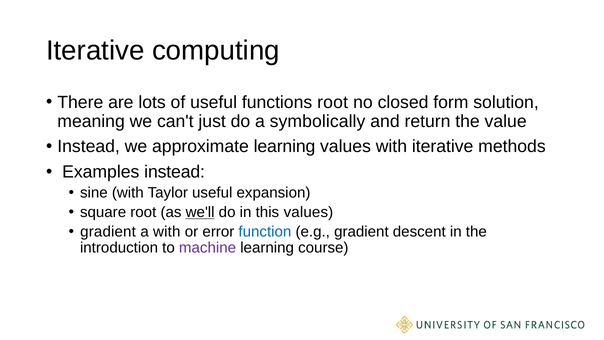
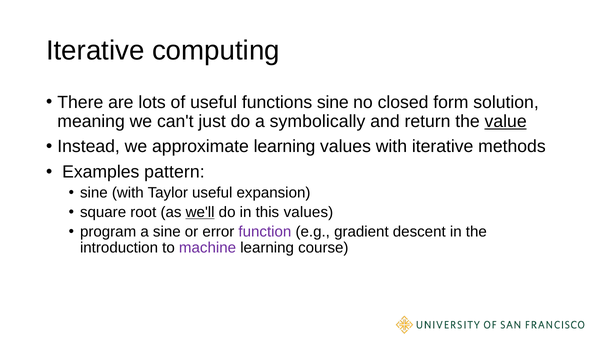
functions root: root -> sine (333, 102)
value underline: none -> present (506, 121)
Examples instead: instead -> pattern (174, 172)
gradient: gradient -> program (108, 232)
a with: with -> sine (167, 232)
function colour: blue -> purple (265, 232)
